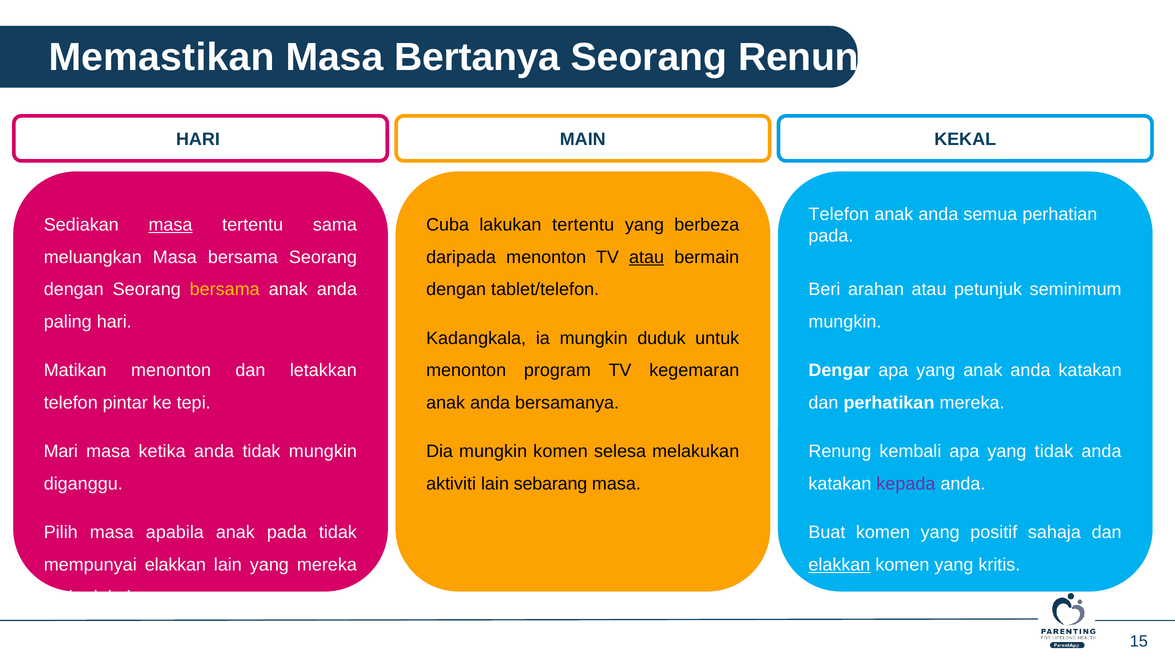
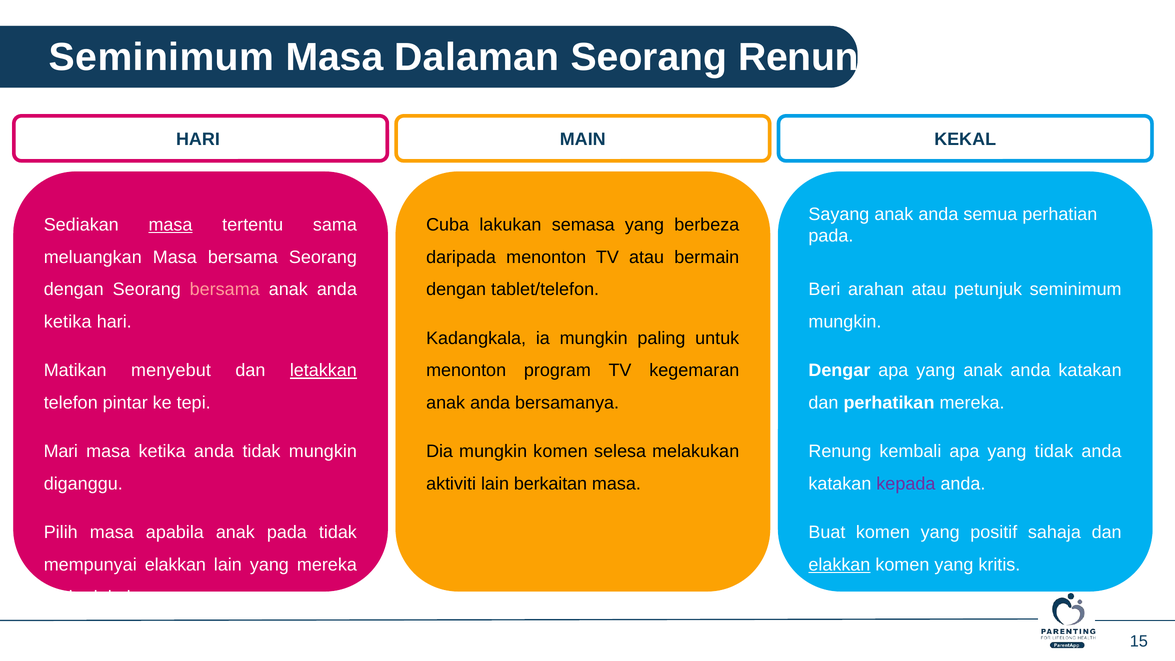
Memastikan: Memastikan -> Seminimum (161, 57)
Bertanya: Bertanya -> Dalaman (477, 57)
Telefon: Telefon -> Sayang (839, 214)
lakukan tertentu: tertentu -> semasa (583, 225)
atau underline: present -> none (647, 257)
bersama colour: yellow -> pink (225, 290)
paling: paling -> ketika (68, 322)
duduk: duduk -> paling (661, 338)
Matikan menonton: menonton -> menyebut (171, 371)
letakkan underline: none -> present (323, 371)
sebarang: sebarang -> berkaitan (550, 484)
